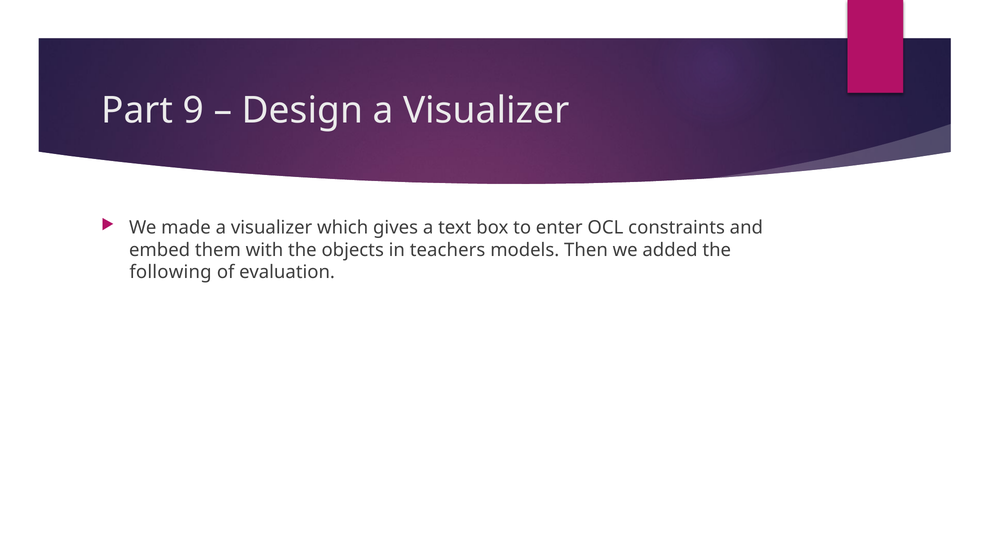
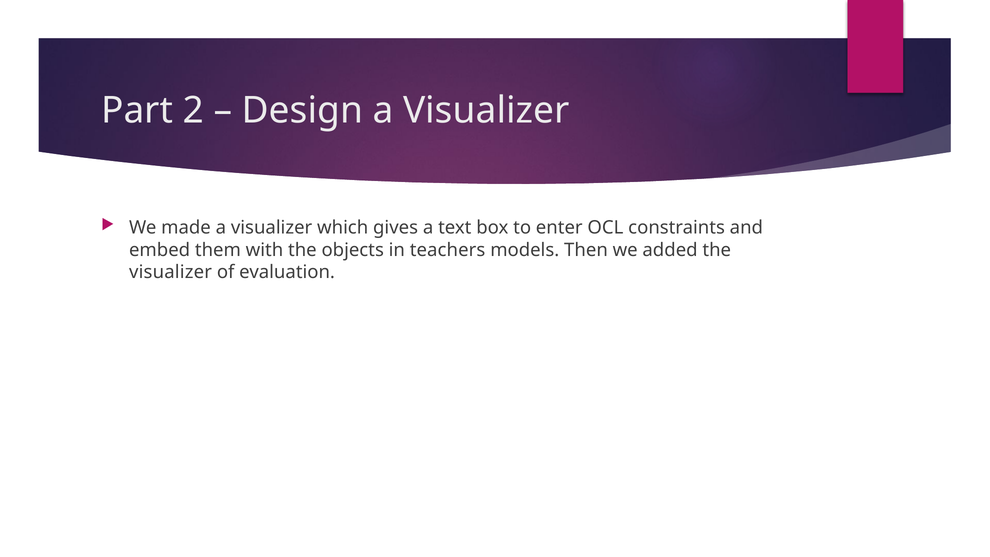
9: 9 -> 2 (193, 110)
following: following -> visualizer (171, 272)
